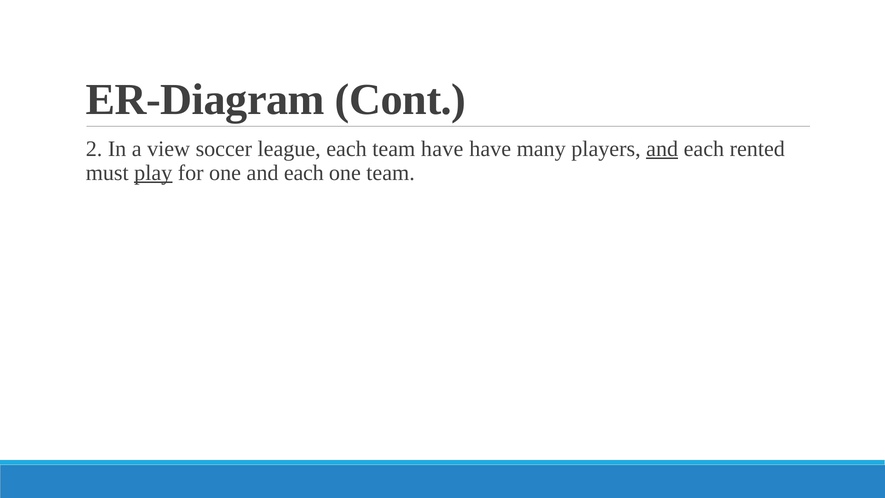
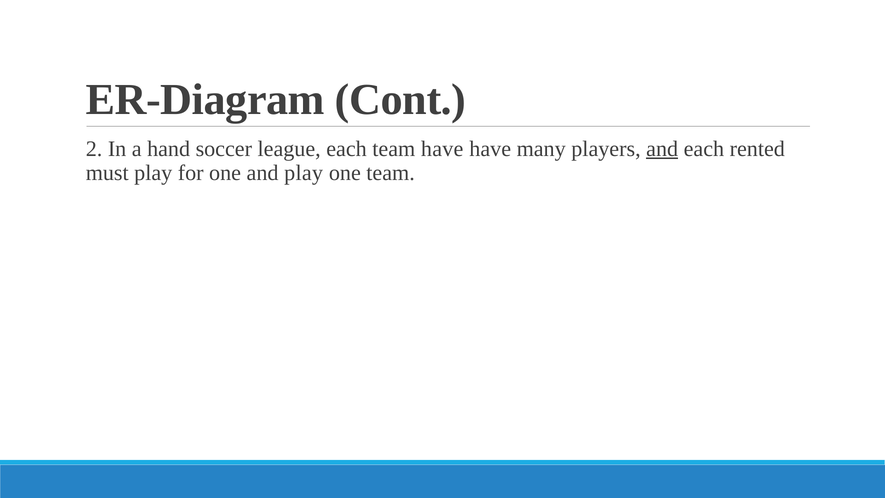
view: view -> hand (169, 149)
play underline: present -> none (153, 173)
one and each: each -> play (304, 173)
